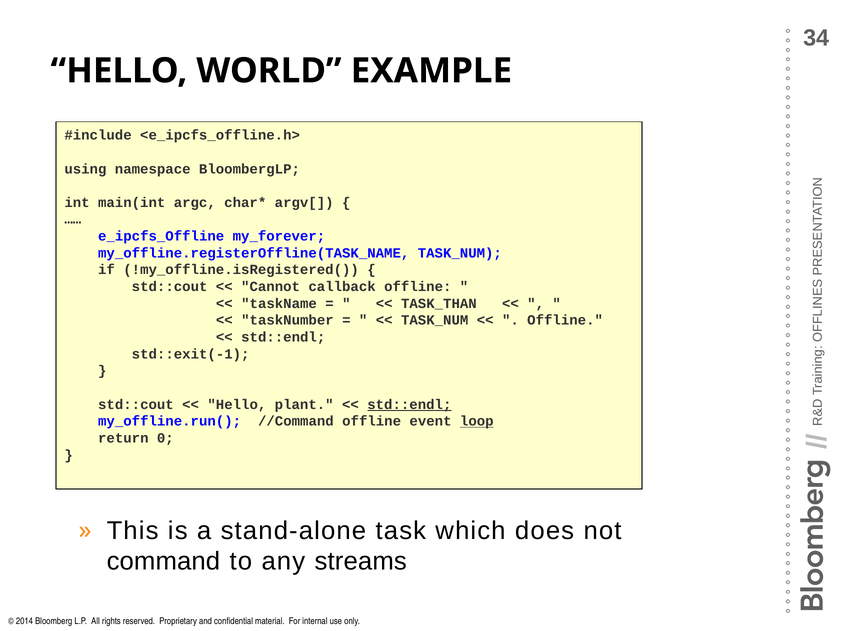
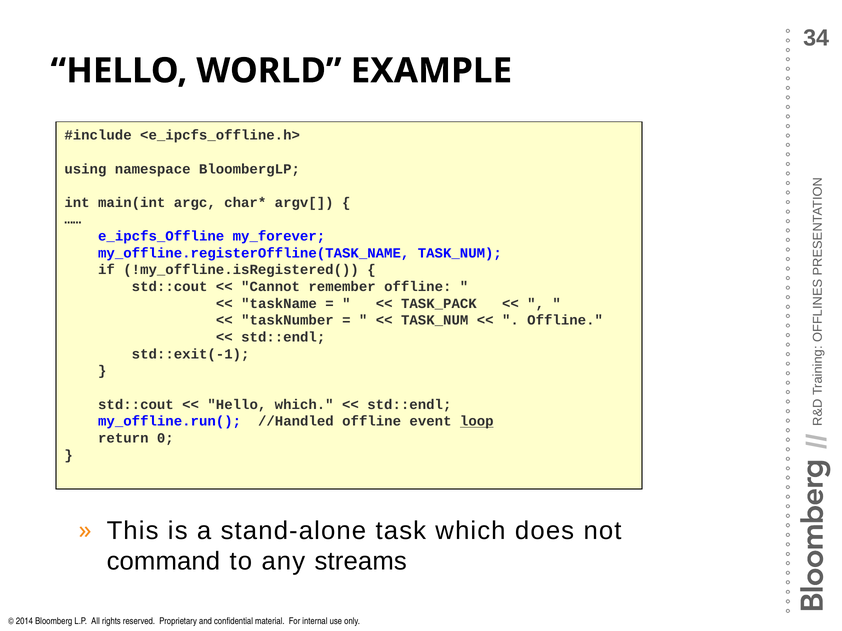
callback: callback -> remember (342, 287)
TASK_THAN: TASK_THAN -> TASK_PACK (439, 304)
Hello plant: plant -> which (304, 405)
std::endl underline: present -> none (409, 405)
//Command: //Command -> //Handled (296, 422)
